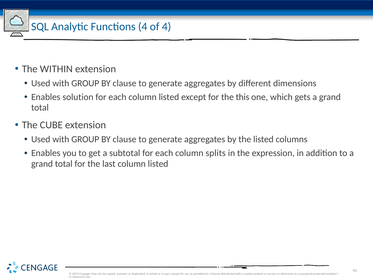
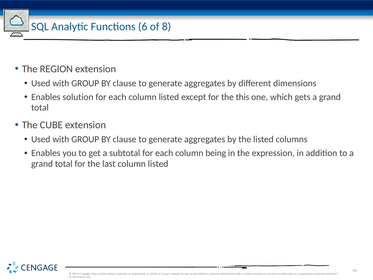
Functions 4: 4 -> 6 (143, 27)
of 4: 4 -> 8 (167, 27)
WITHIN: WITHIN -> REGION (56, 69)
splits: splits -> being (216, 153)
